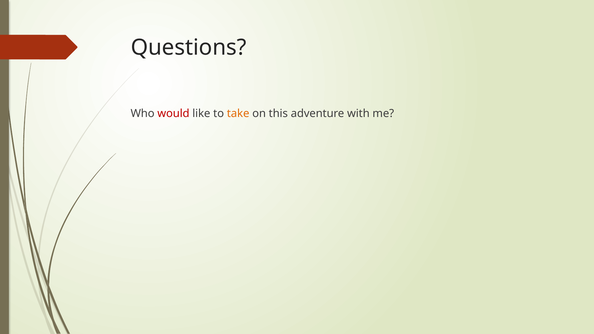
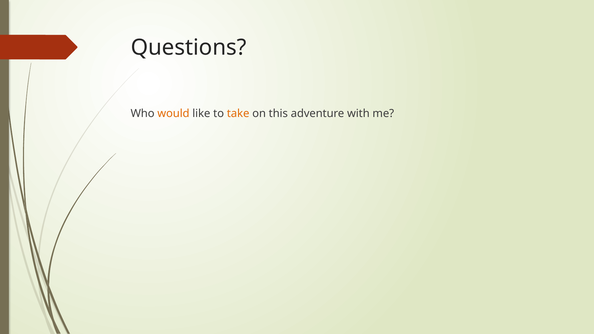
would colour: red -> orange (173, 114)
